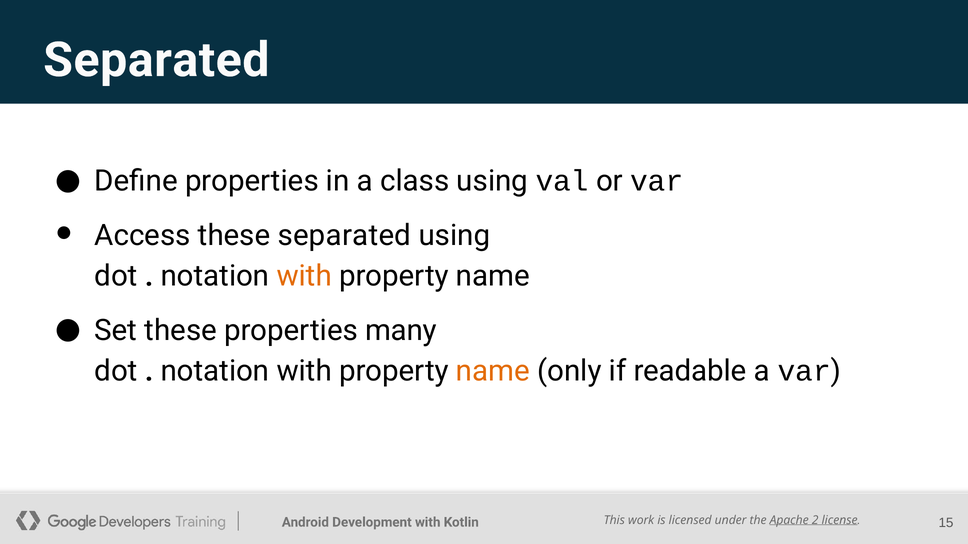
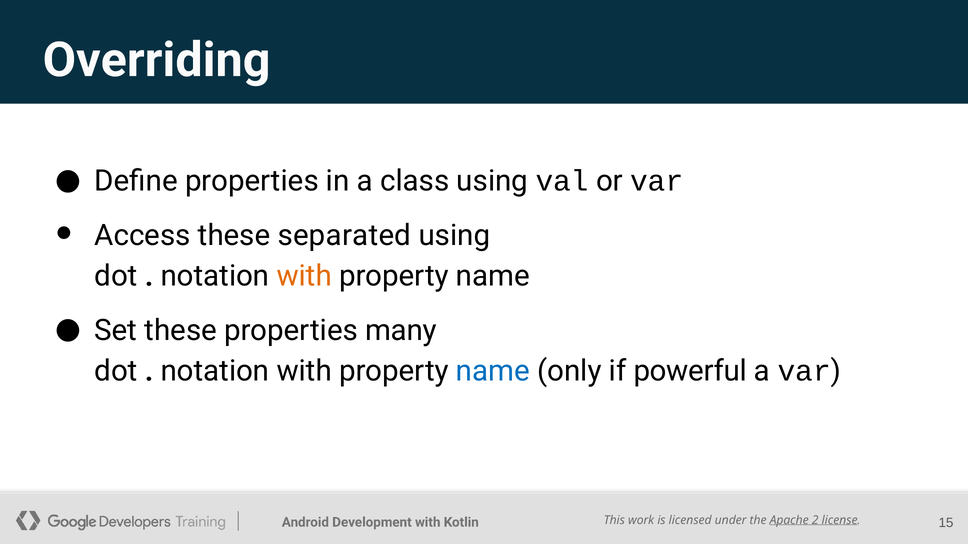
Separated: Separated -> Overriding (157, 60)
name colour: orange -> blue (493, 371)
readable: readable -> powerful (690, 371)
